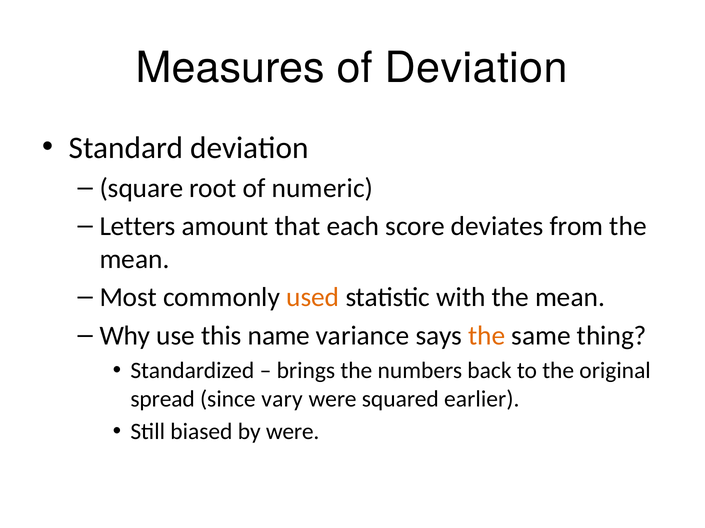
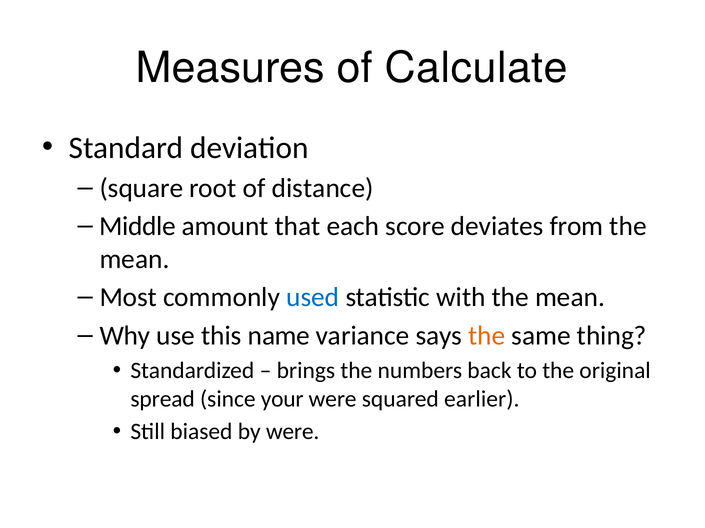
of Deviation: Deviation -> Calculate (476, 68)
numeric: numeric -> distance (323, 188)
Letters: Letters -> Middle (138, 227)
used colour: orange -> blue (313, 298)
vary: vary -> your (282, 399)
